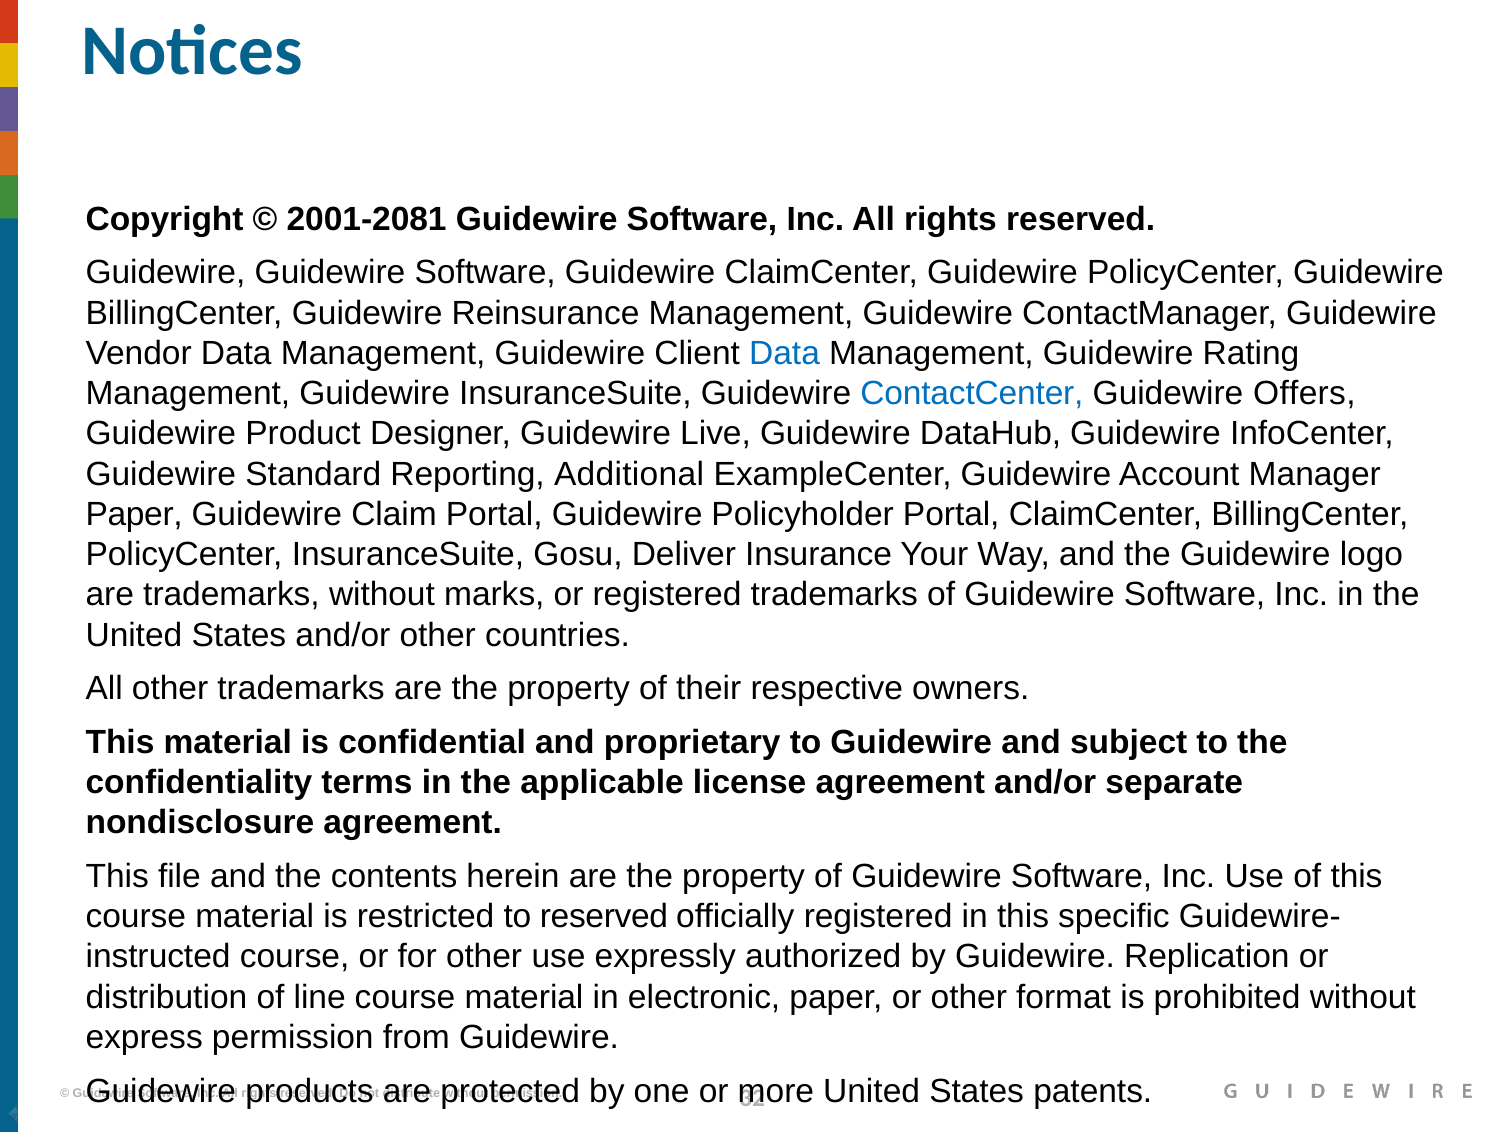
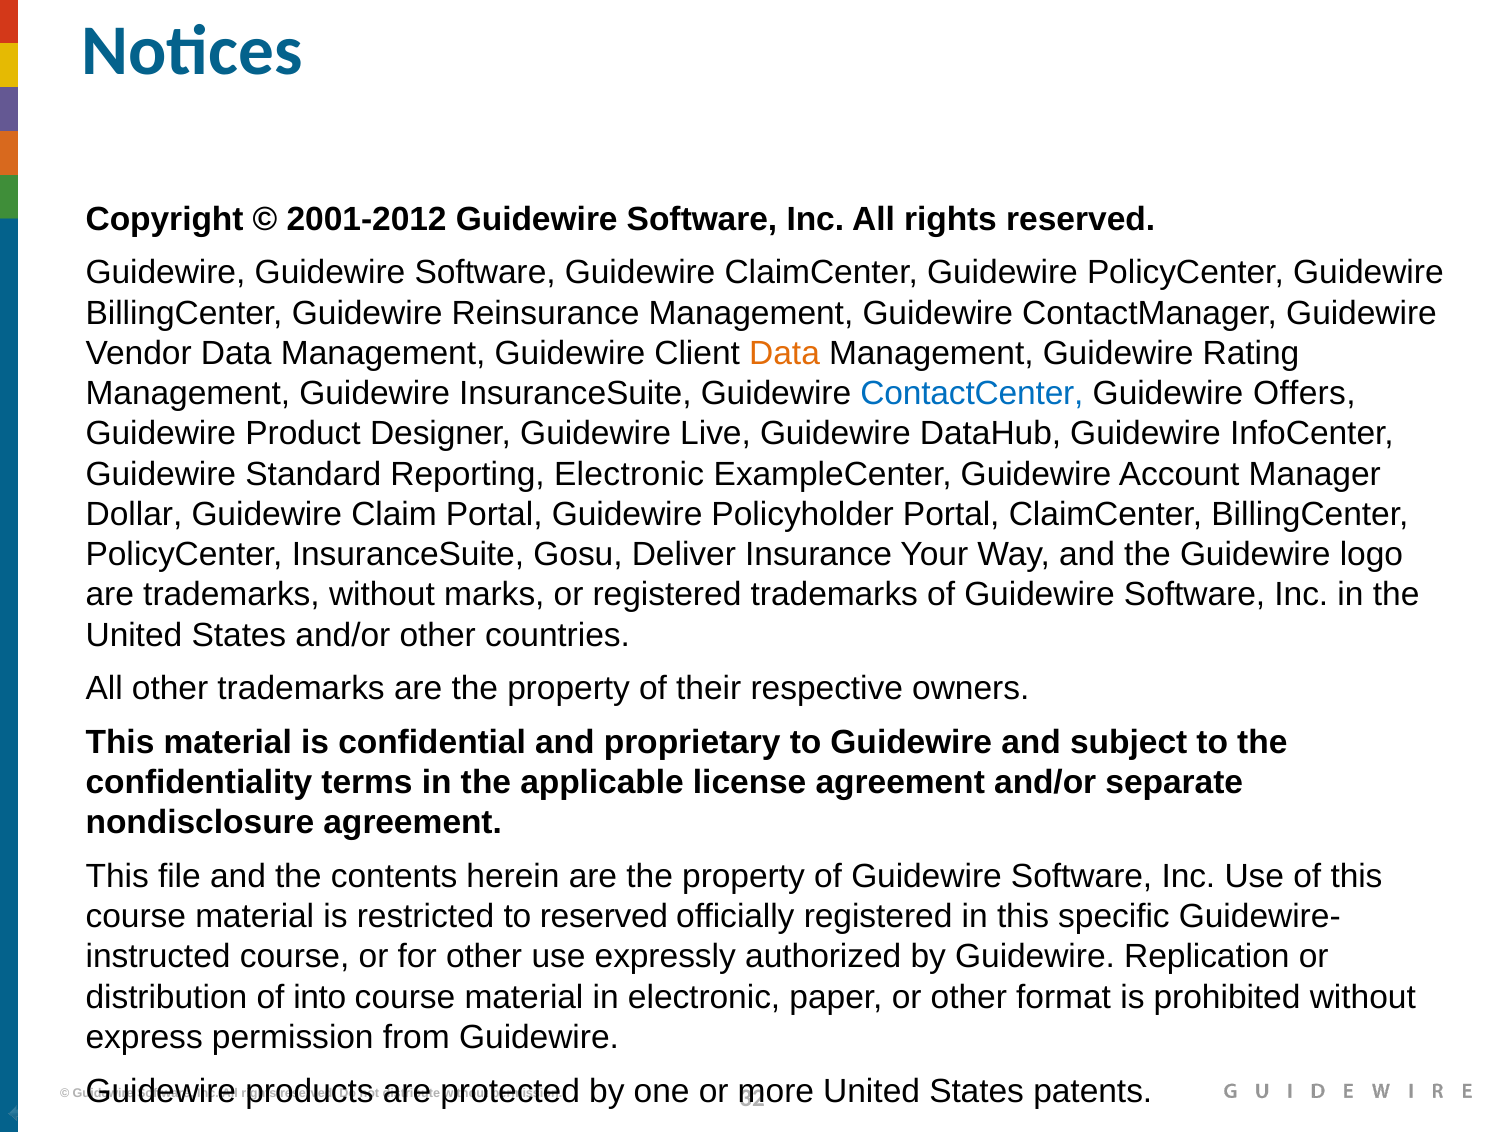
2001-2081: 2001-2081 -> 2001-2012 (367, 219)
Data colour: blue -> orange (785, 354)
Reporting Additional: Additional -> Electronic (629, 474)
Paper: Paper -> Dollar (134, 515)
line: line -> into (320, 998)
